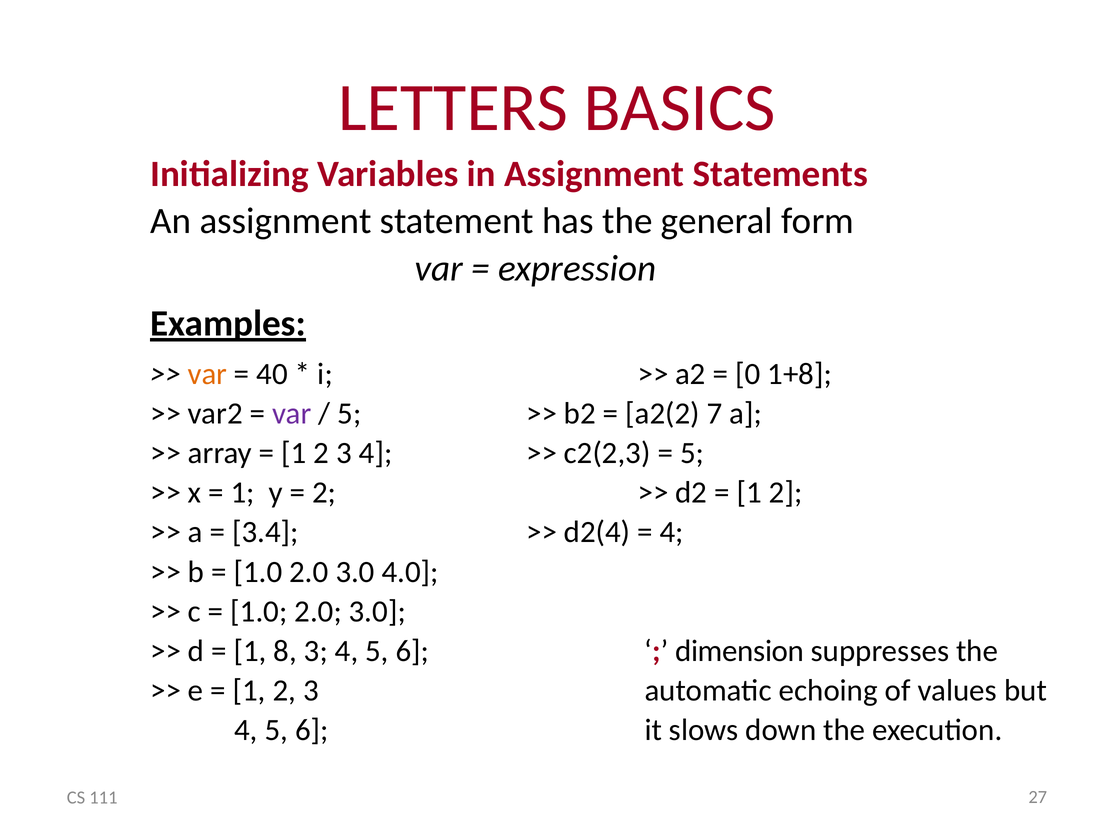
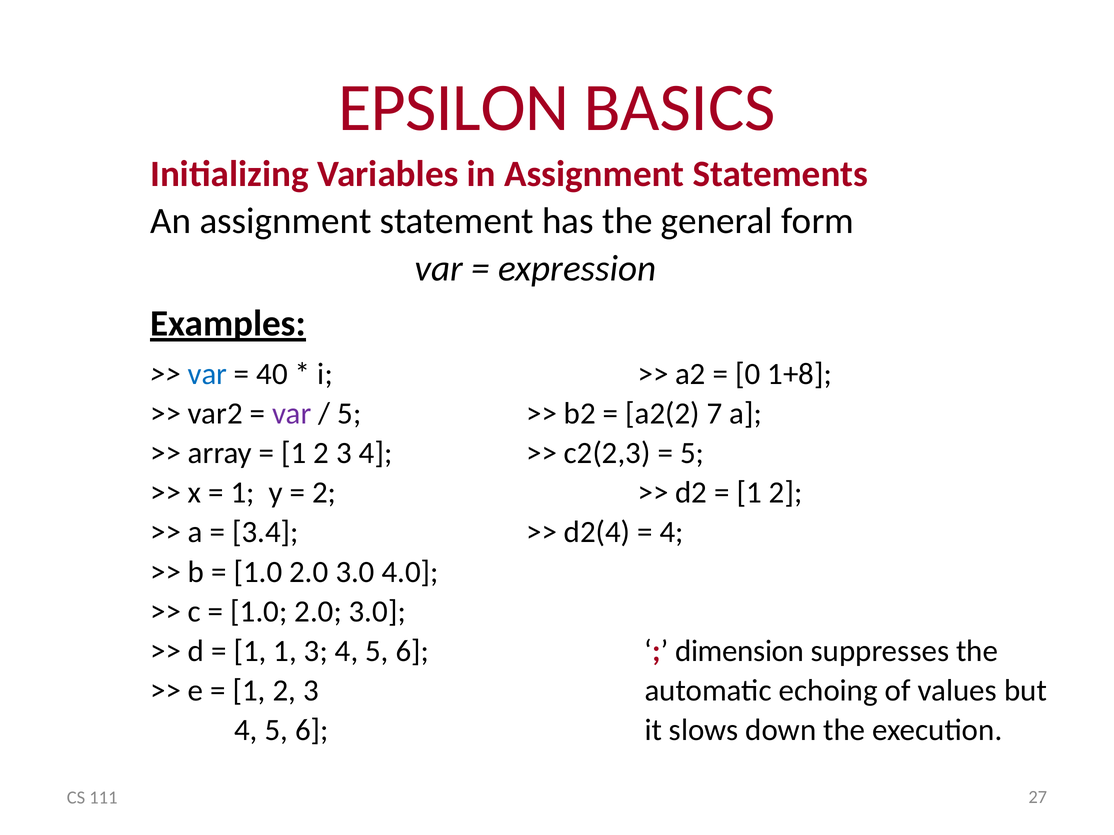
LETTERS: LETTERS -> EPSILON (453, 108)
var colour: orange -> blue (208, 374)
1 8: 8 -> 1 (285, 651)
